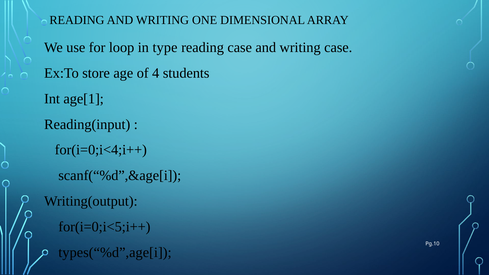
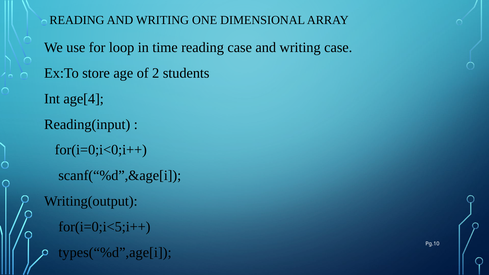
type: type -> time (165, 47)
4: 4 -> 2 (156, 73)
age[1: age[1 -> age[4 (84, 99)
for(i=0;i<4;i++: for(i=0;i<4;i++ -> for(i=0;i<0;i++ (101, 150)
